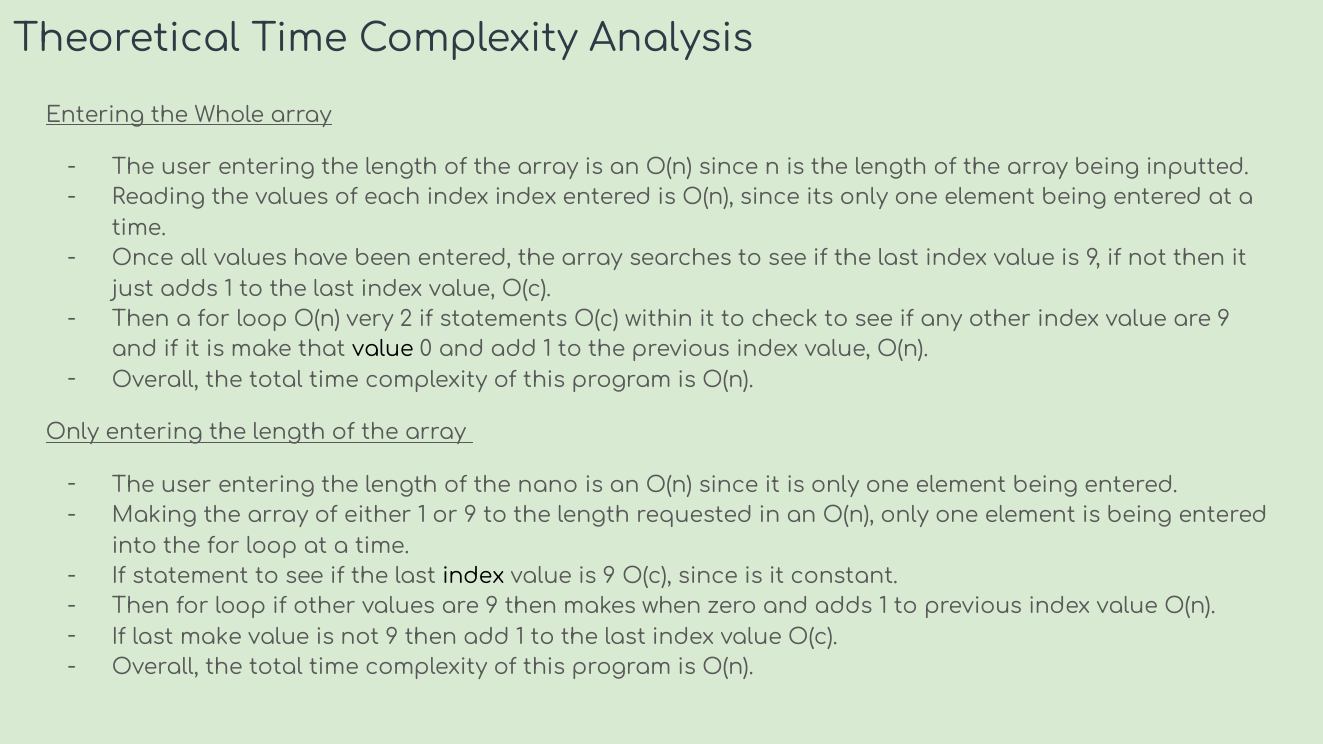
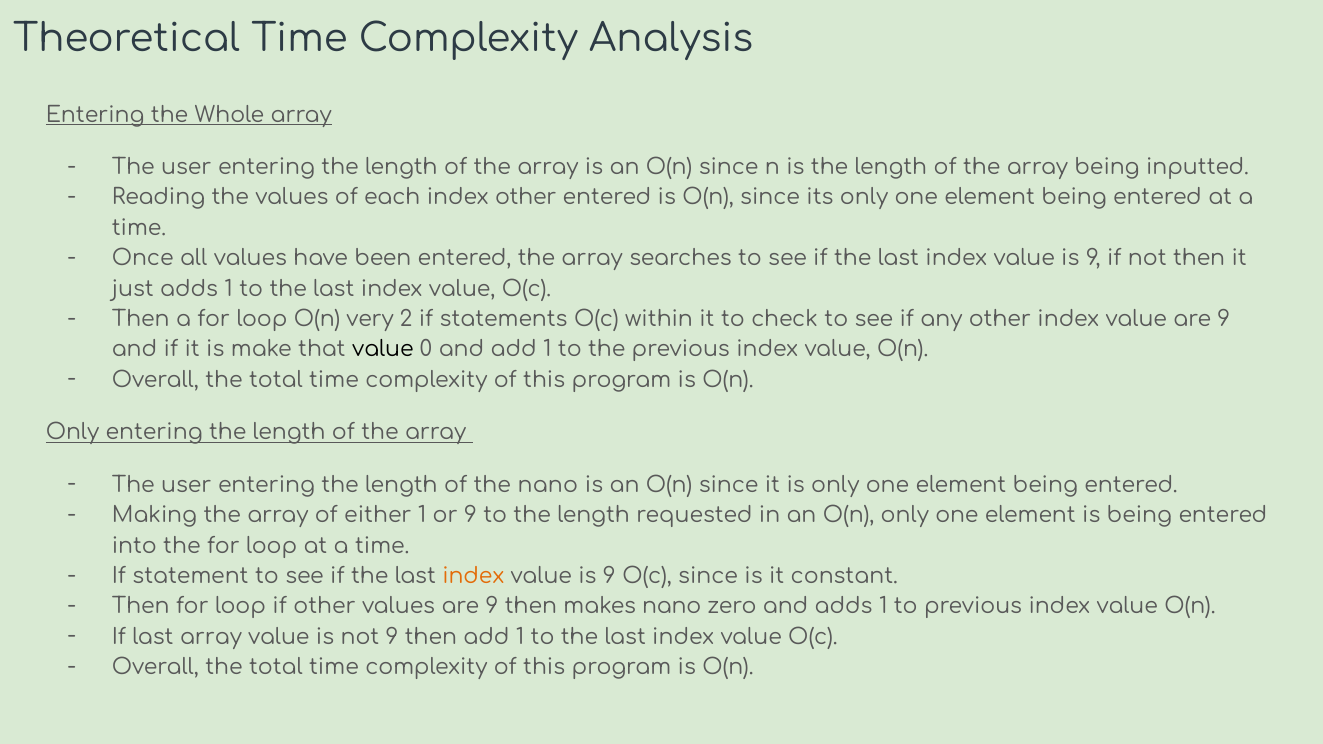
index index: index -> other (526, 198)
index colour: black -> orange (473, 576)
makes when: when -> nano (672, 607)
last make: make -> array (211, 637)
